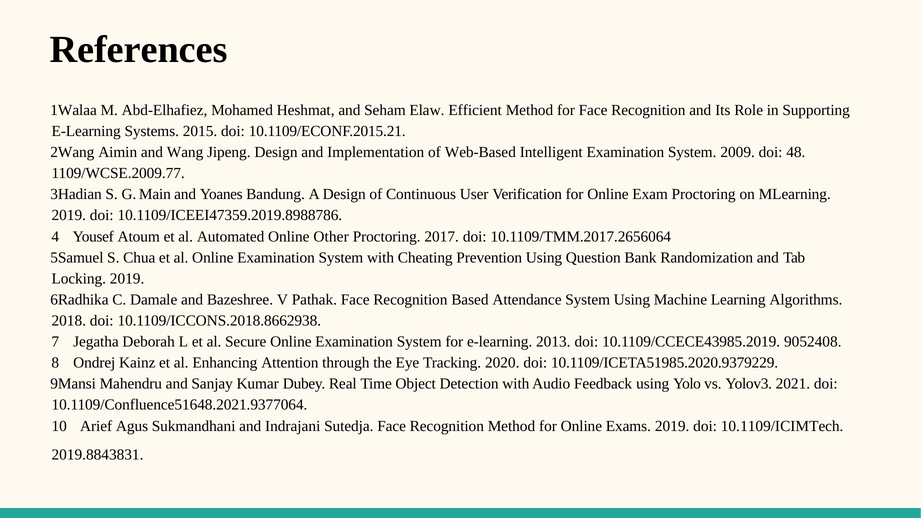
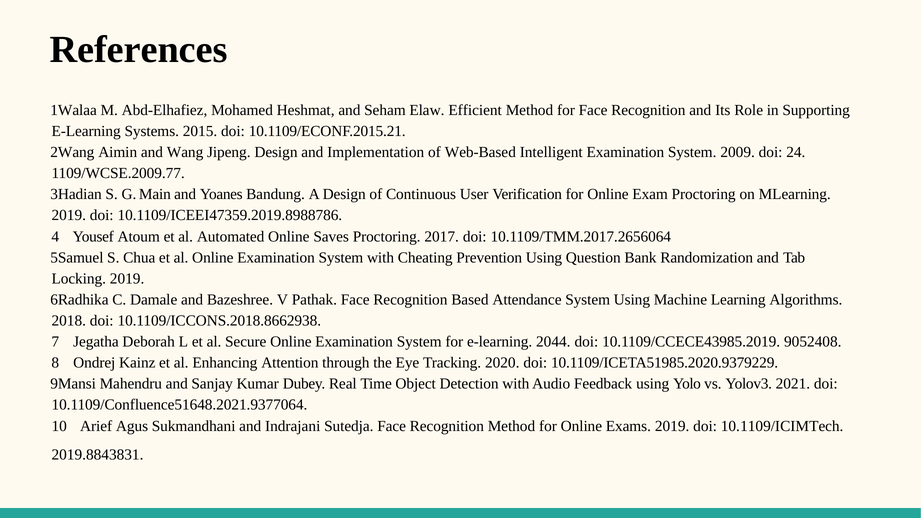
48: 48 -> 24 (796, 152)
Other: Other -> Saves (331, 237)
2013: 2013 -> 2044 (553, 342)
